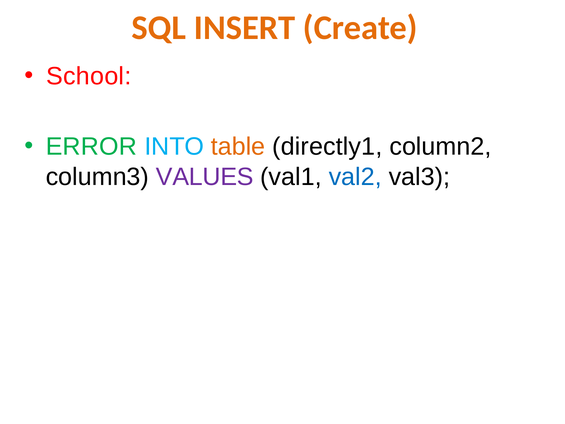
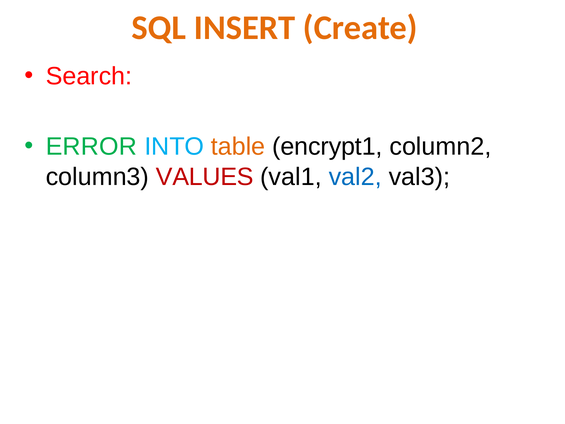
School: School -> Search (89, 76)
directly1: directly1 -> encrypt1 (327, 147)
VALUES colour: purple -> red (205, 177)
